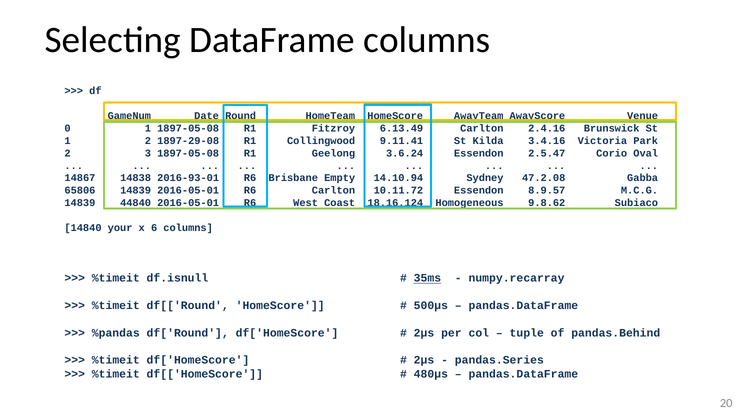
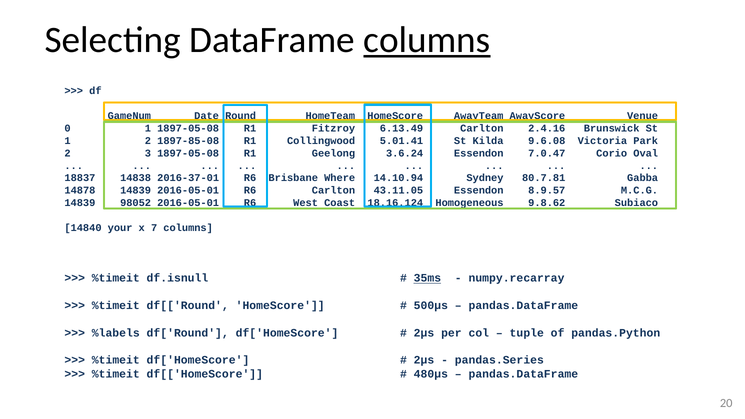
columns underline: none -> present (427, 40)
1897-29-08: 1897-29-08 -> 1897-85-08 (188, 141)
9.11.41: 9.11.41 -> 5.01.41 (402, 141)
3.4.16: 3.4.16 -> 9.6.08 (547, 141)
2.5.47: 2.5.47 -> 7.0.47 (547, 153)
14867: 14867 -> 18837 (80, 178)
2016-93-01: 2016-93-01 -> 2016-37-01 (188, 178)
Empty: Empty -> Where (340, 178)
47.2.08: 47.2.08 -> 80.7.81 (544, 178)
65806: 65806 -> 14878 (80, 191)
10.11.72: 10.11.72 -> 43.11.05 (398, 191)
44840: 44840 -> 98052 (136, 203)
6: 6 -> 7 (154, 228)
%pandas: %pandas -> %labels (116, 333)
pandas.Behind: pandas.Behind -> pandas.Python (616, 333)
